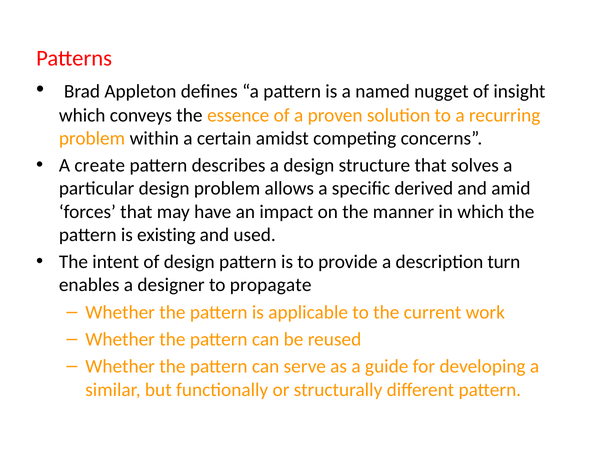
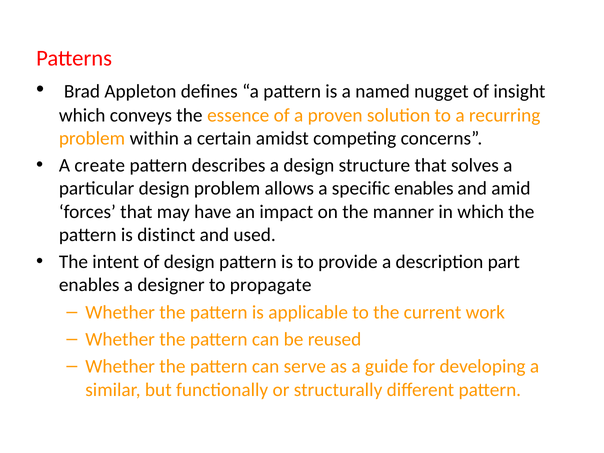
specific derived: derived -> enables (424, 189)
existing: existing -> distinct (166, 235)
turn: turn -> part (504, 262)
